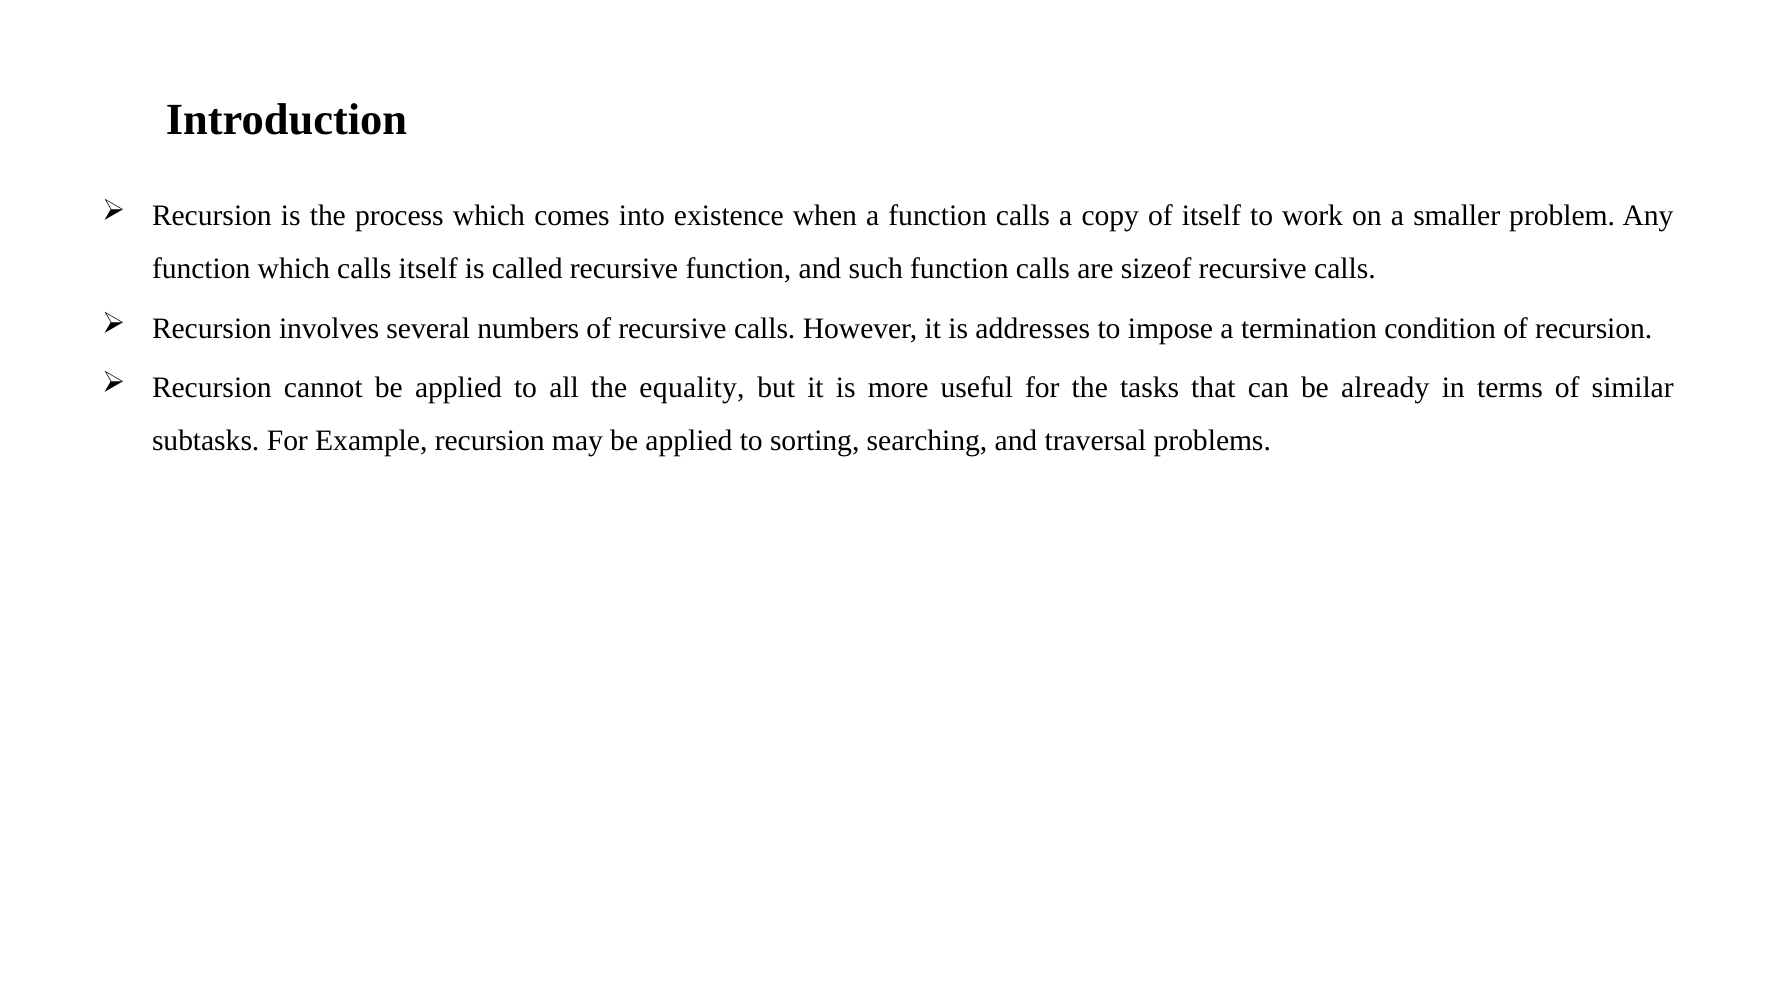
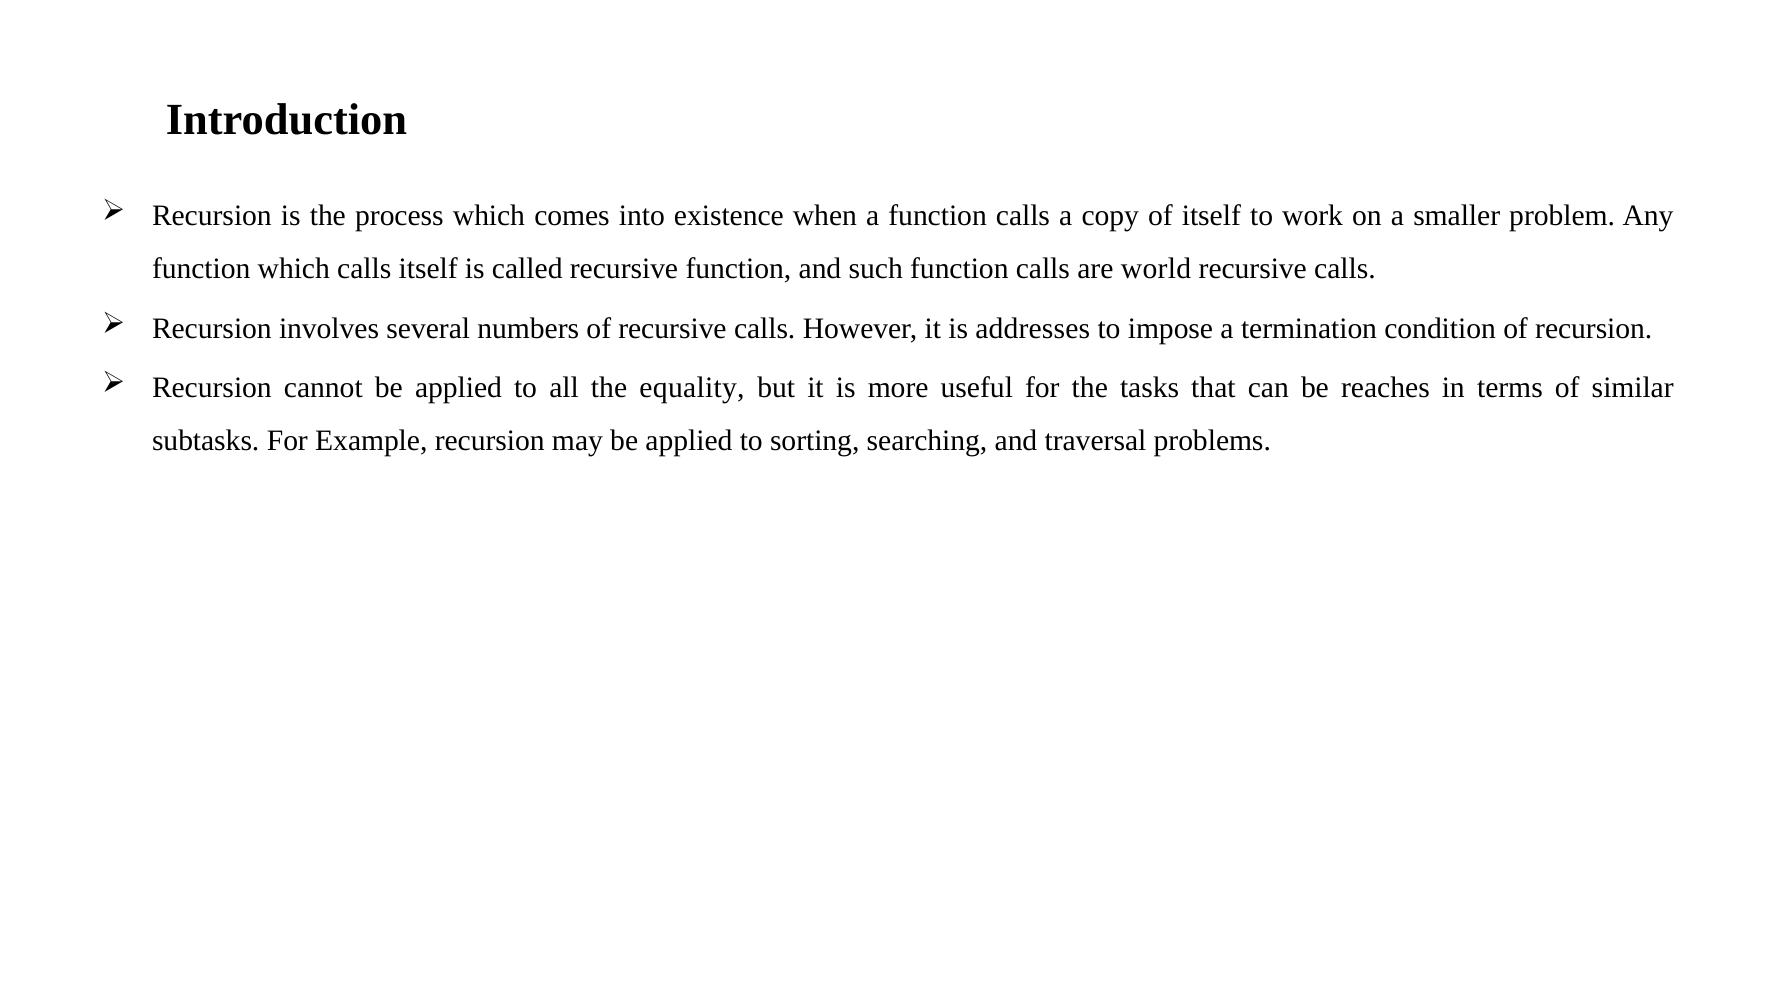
sizeof: sizeof -> world (1156, 269)
already: already -> reaches (1385, 387)
